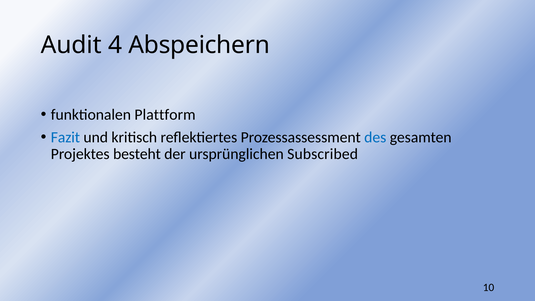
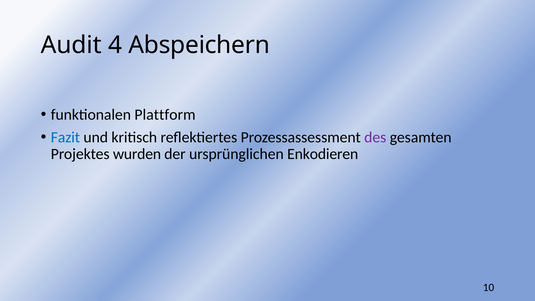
des colour: blue -> purple (375, 137)
besteht: besteht -> wurden (137, 154)
Subscribed: Subscribed -> Enkodieren (323, 154)
